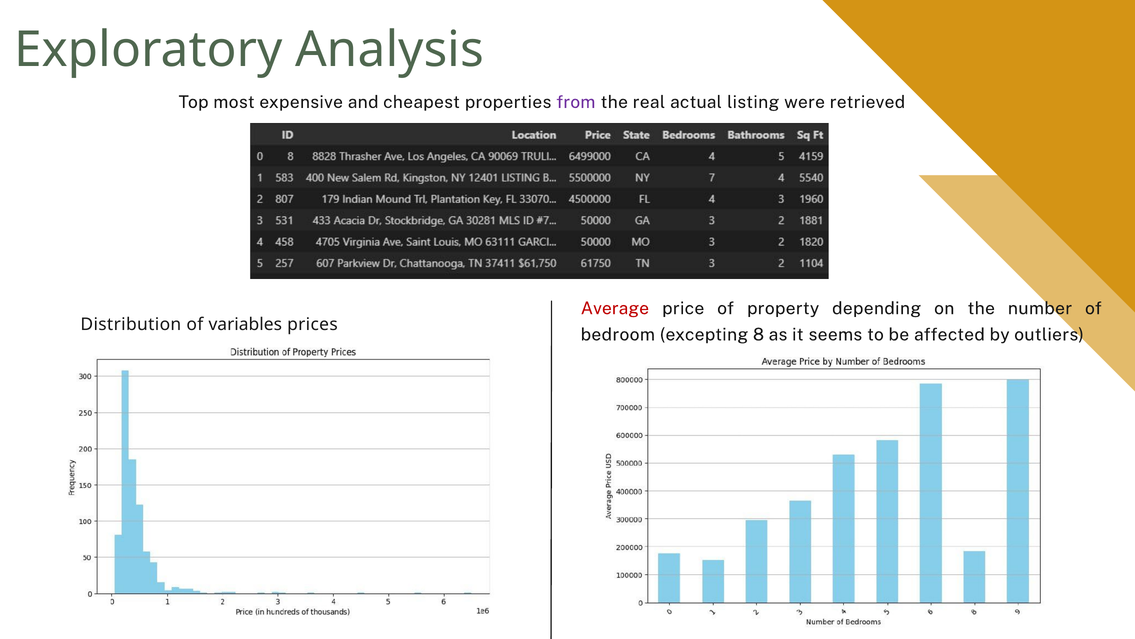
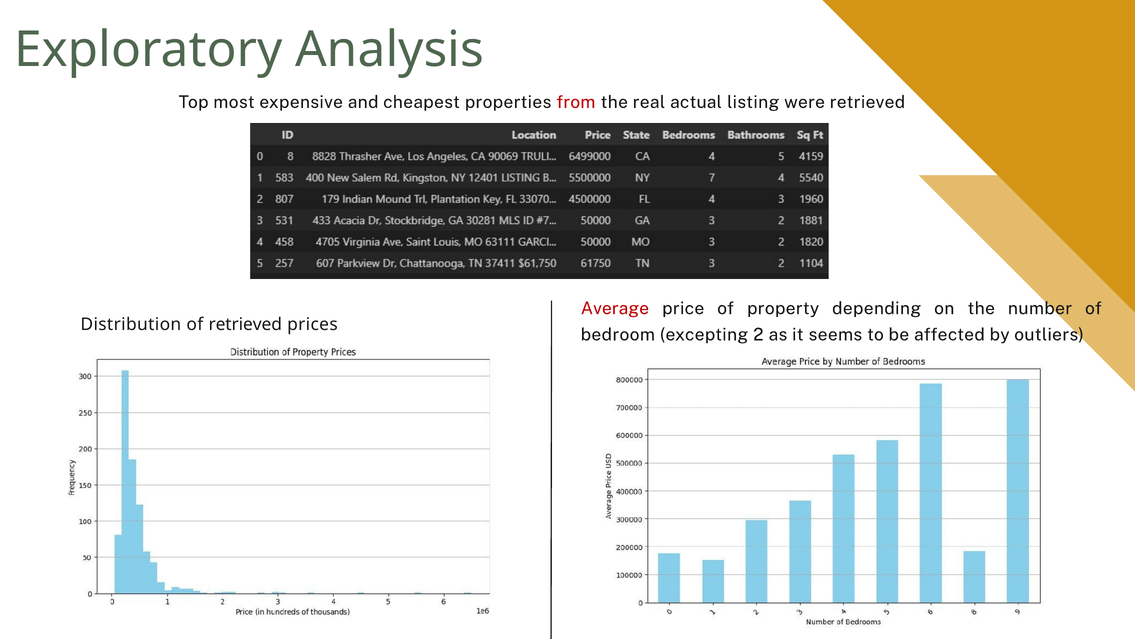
from colour: purple -> red (576, 102)
of variables: variables -> retrieved (245, 324)
8: 8 -> 2 (758, 334)
